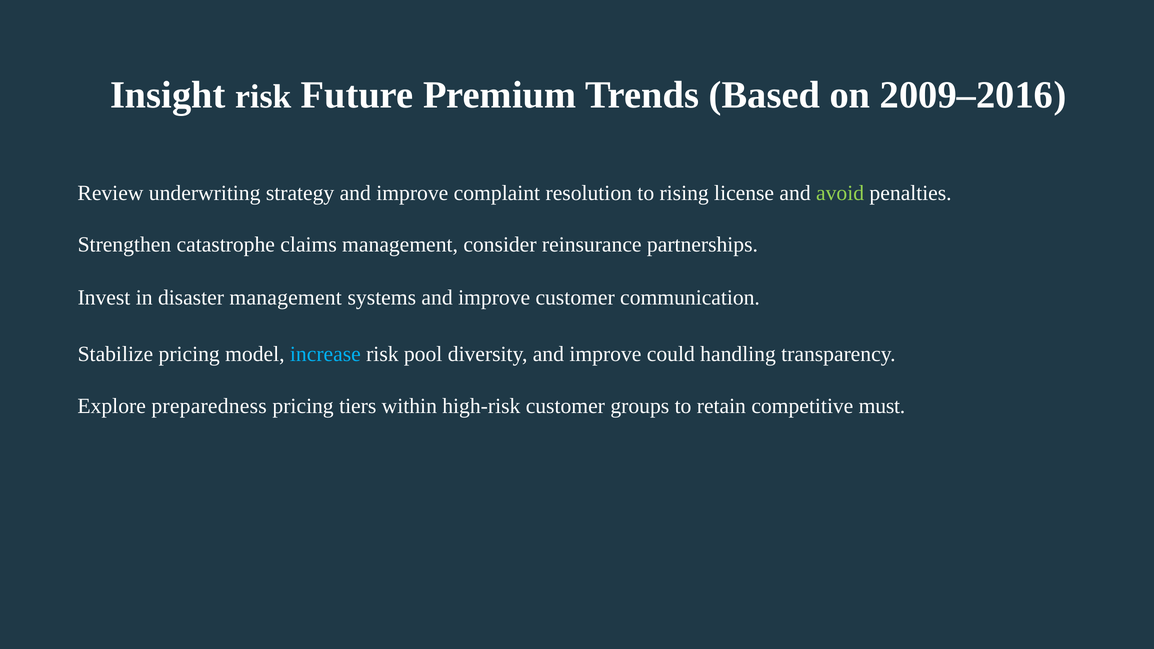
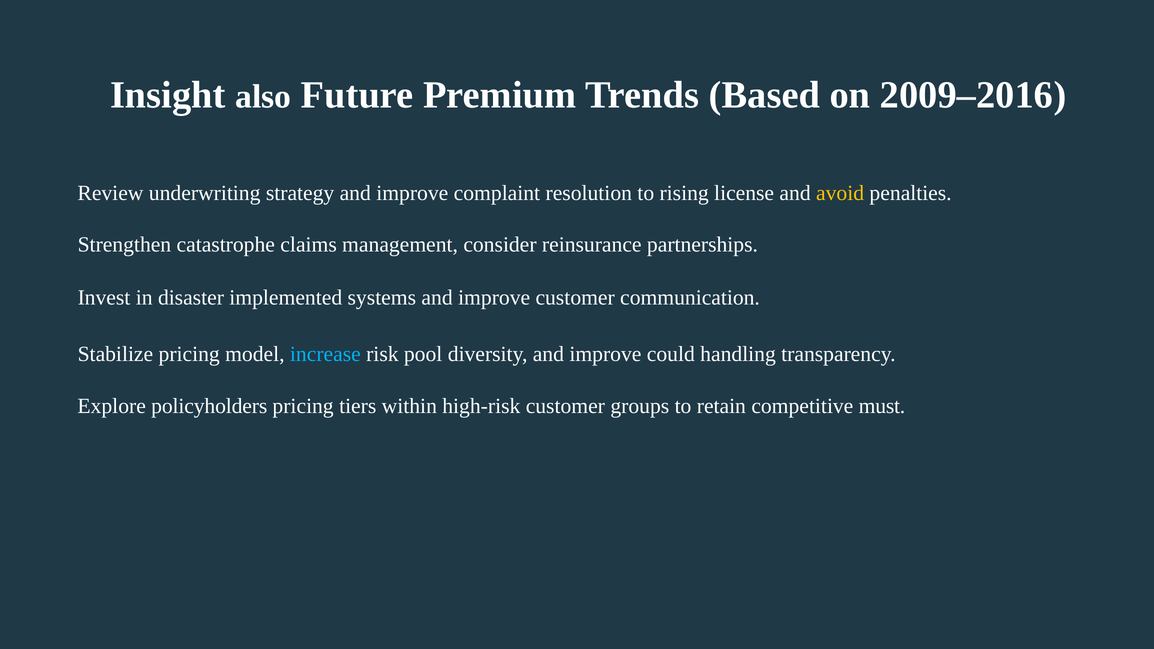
Insight risk: risk -> also (263, 97)
avoid colour: light green -> yellow (840, 193)
disaster management: management -> implemented (286, 297)
preparedness: preparedness -> policyholders (209, 406)
